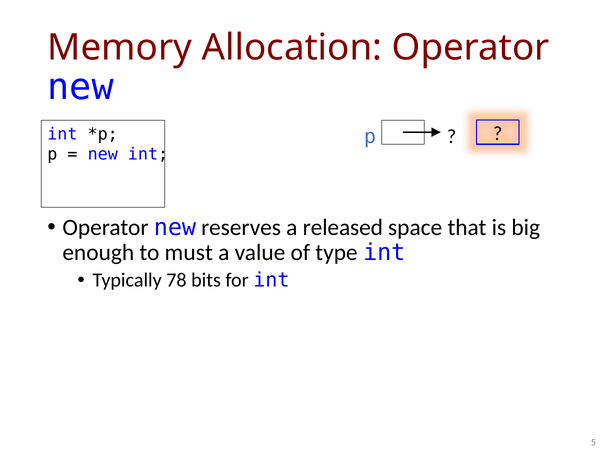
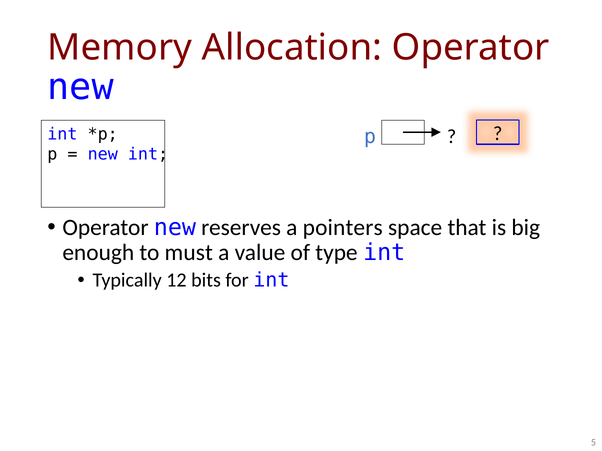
released: released -> pointers (343, 228)
78: 78 -> 12 (176, 281)
